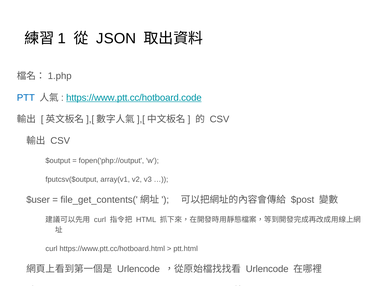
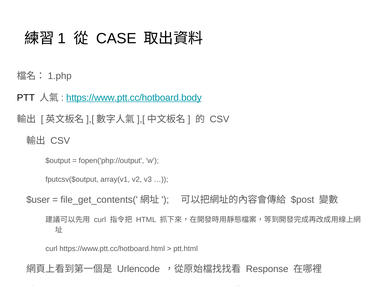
JSON: JSON -> CASE (116, 39)
PTT colour: blue -> black (26, 98)
https://www.ptt.cc/hotboard.code: https://www.ptt.cc/hotboard.code -> https://www.ptt.cc/hotboard.body (134, 98)
Urlencode: Urlencode -> Response (267, 270)
